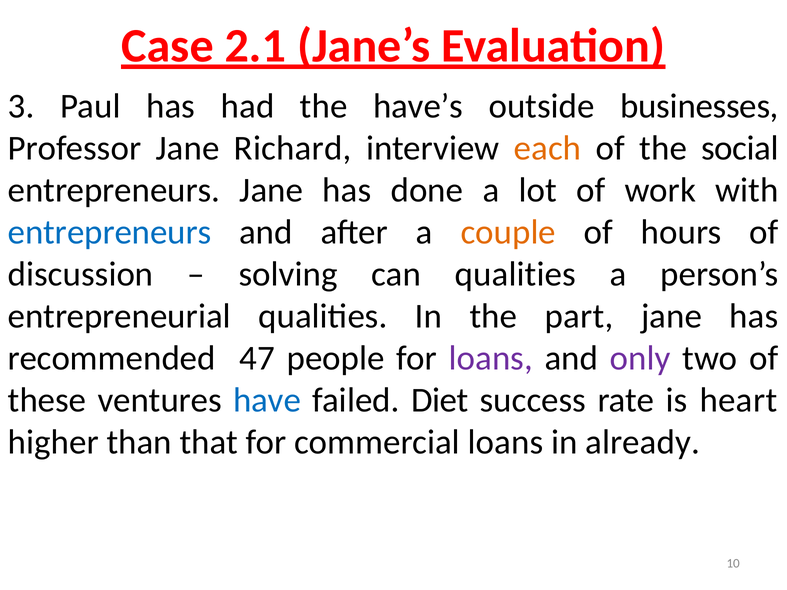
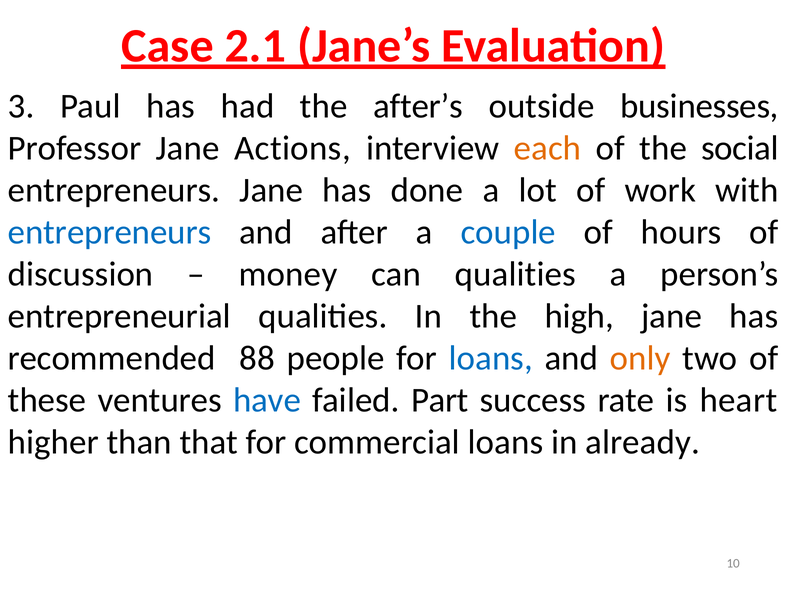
have’s: have’s -> after’s (418, 106)
Richard: Richard -> Actions (293, 148)
couple colour: orange -> blue (508, 232)
solving: solving -> money (288, 274)
part: part -> high (579, 316)
47: 47 -> 88 (257, 358)
loans colour: purple -> blue (491, 358)
only colour: purple -> orange (640, 358)
Diet: Diet -> Part (440, 400)
